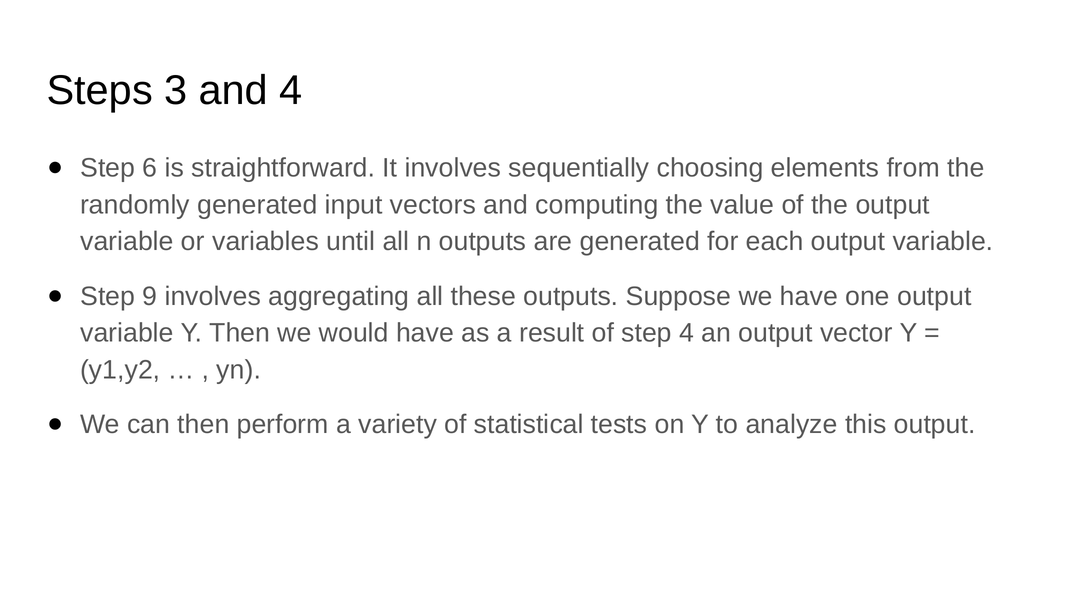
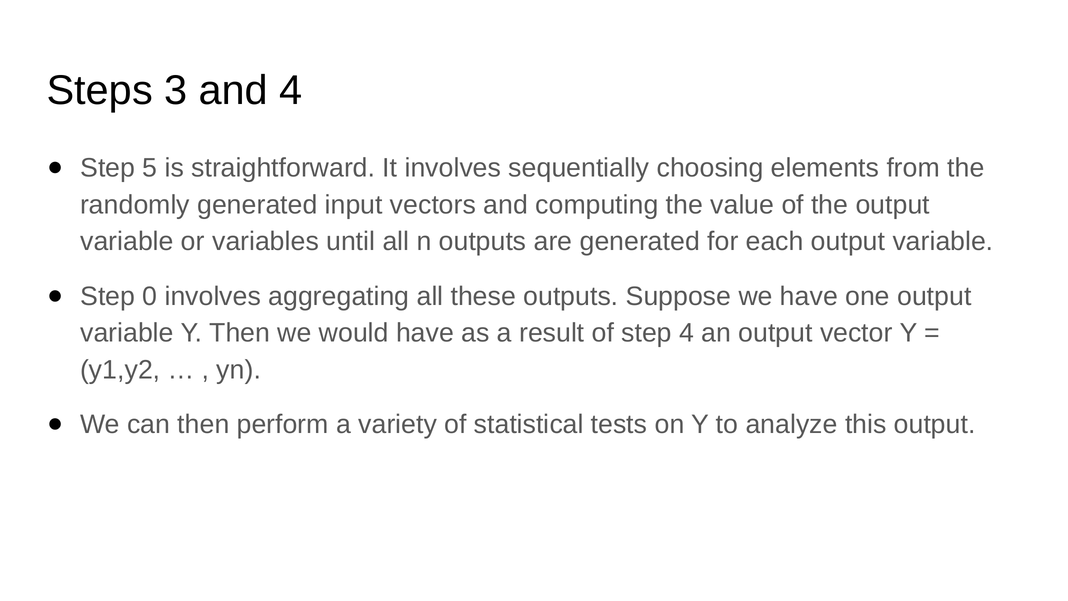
6: 6 -> 5 (150, 168)
9: 9 -> 0 (150, 296)
